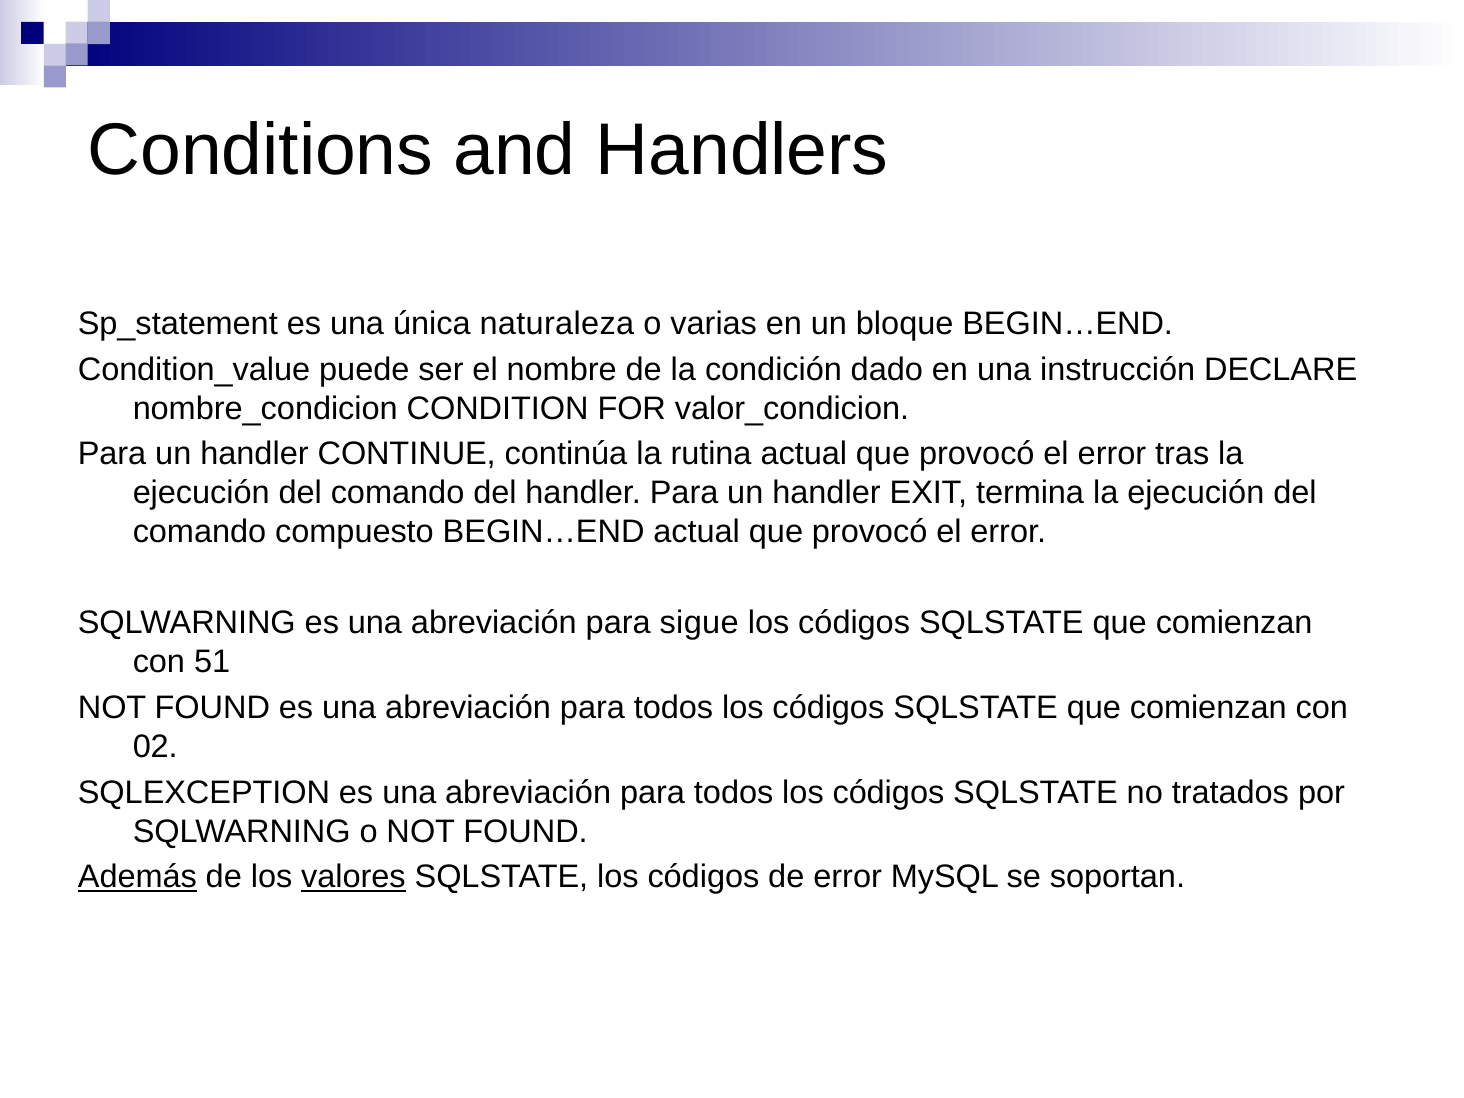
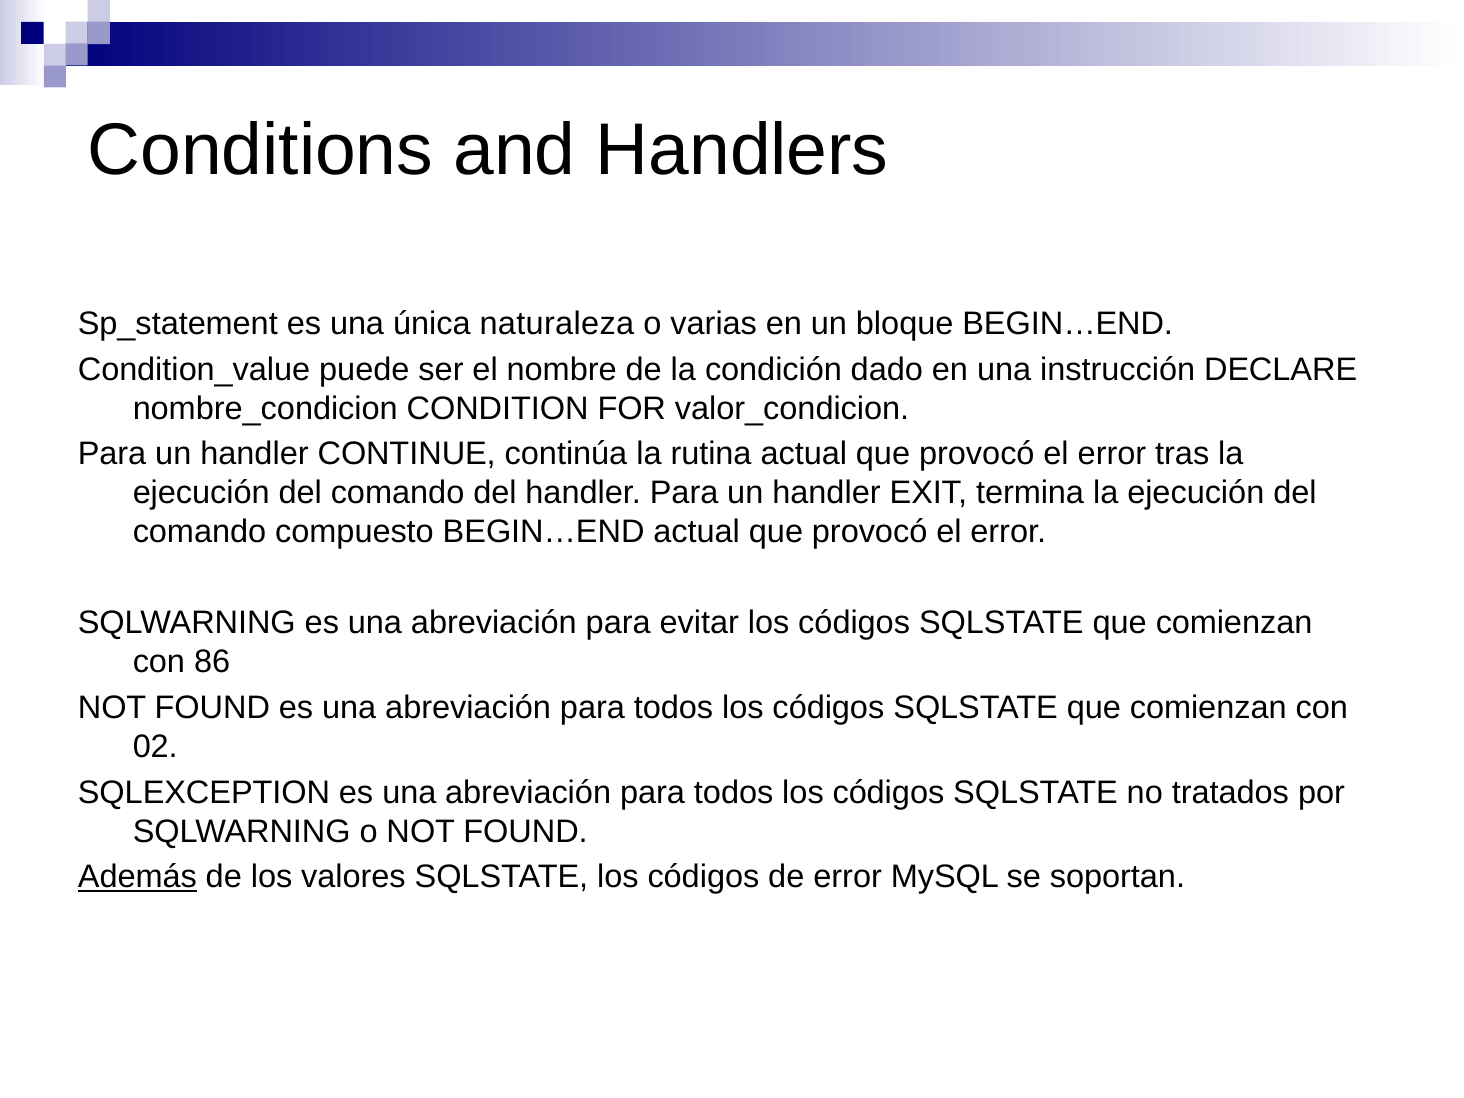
sigue: sigue -> evitar (699, 623)
51: 51 -> 86 (212, 662)
valores underline: present -> none (353, 877)
